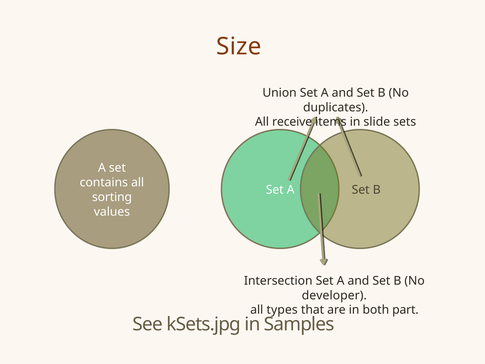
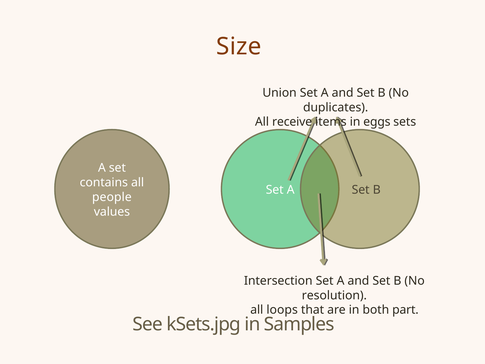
slide: slide -> eggs (377, 122)
sorting: sorting -> people (112, 197)
developer: developer -> resolution (334, 295)
types: types -> loops (282, 310)
